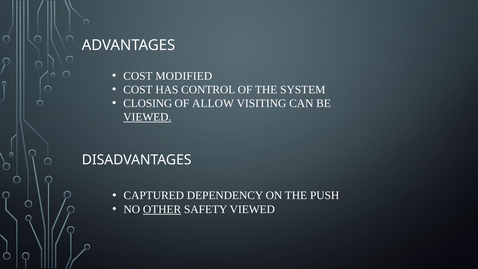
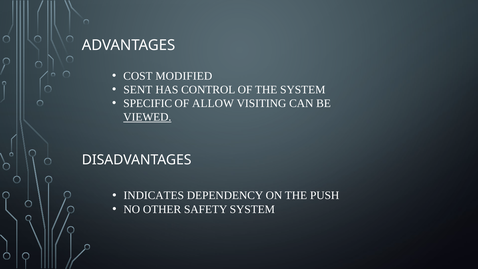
COST: COST -> SENT (138, 90)
CLOSING: CLOSING -> SPECIFIC (148, 103)
CAPTURED: CAPTURED -> INDICATES (154, 195)
OTHER underline: present -> none (162, 209)
SAFETY VIEWED: VIEWED -> SYSTEM (252, 209)
